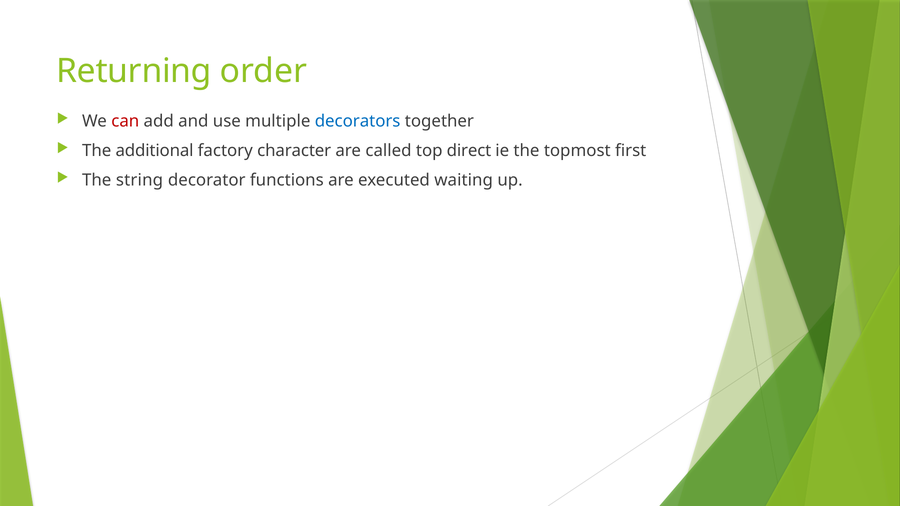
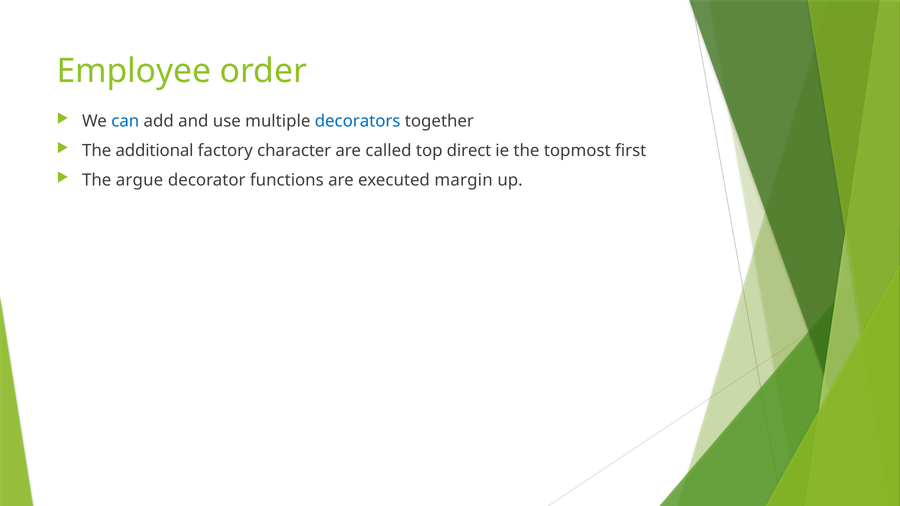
Returning: Returning -> Employee (134, 71)
can colour: red -> blue (125, 121)
string: string -> argue (140, 180)
waiting: waiting -> margin (464, 180)
